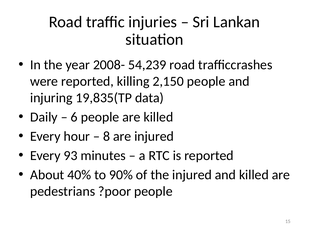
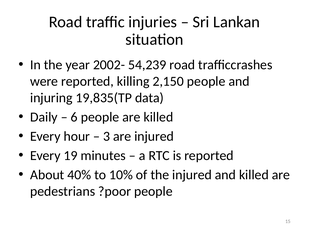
2008-: 2008- -> 2002- (109, 65)
8: 8 -> 3 (107, 136)
93: 93 -> 19 (71, 155)
90%: 90% -> 10% (121, 175)
